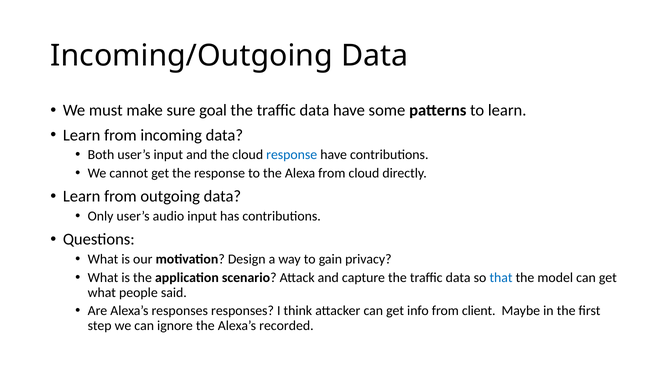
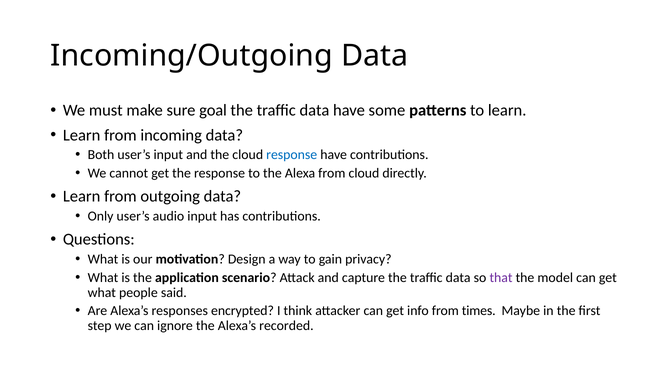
that colour: blue -> purple (501, 278)
responses responses: responses -> encrypted (243, 311)
client: client -> times (479, 311)
